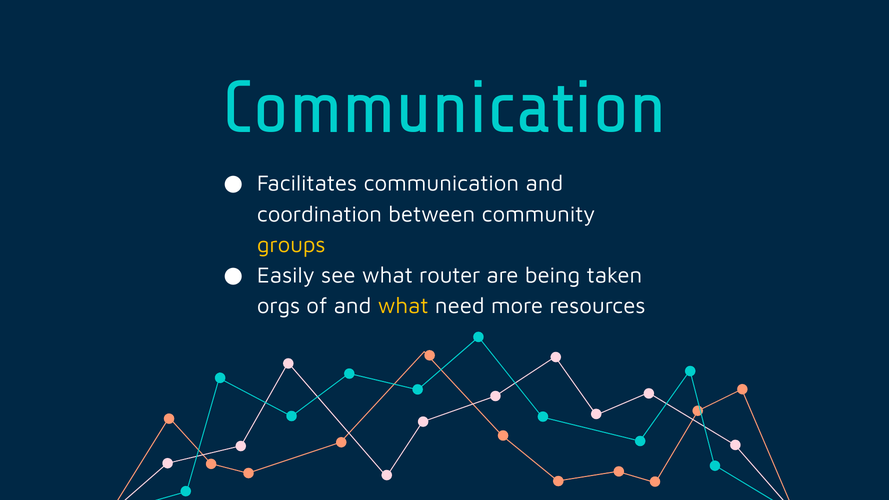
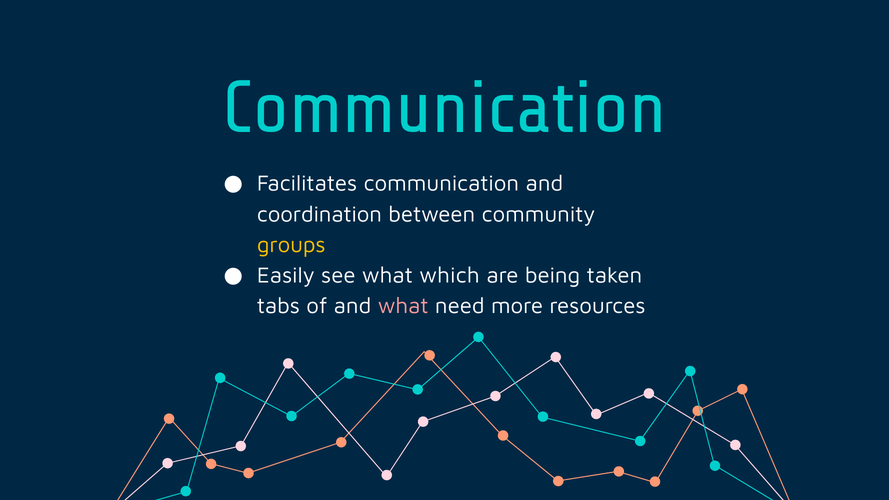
router: router -> which (450, 276)
orgs: orgs -> tabs (278, 306)
what colour: yellow -> pink (403, 306)
